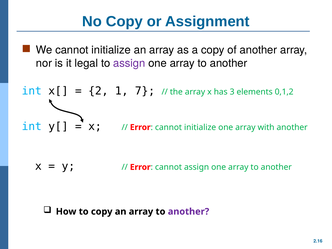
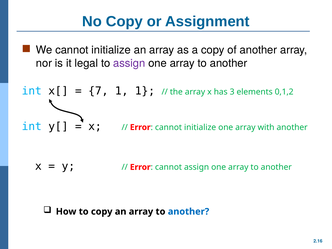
2: 2 -> 7 (98, 91)
1 7: 7 -> 1 (145, 91)
another colour: purple -> blue (188, 212)
